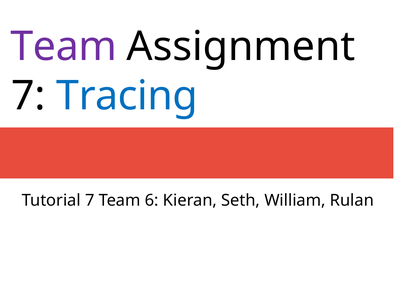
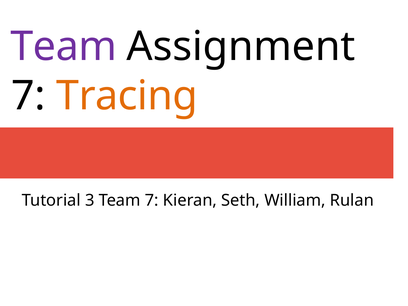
Tracing colour: blue -> orange (127, 96)
Tutorial 7: 7 -> 3 (90, 200)
Team 6: 6 -> 7 (152, 200)
